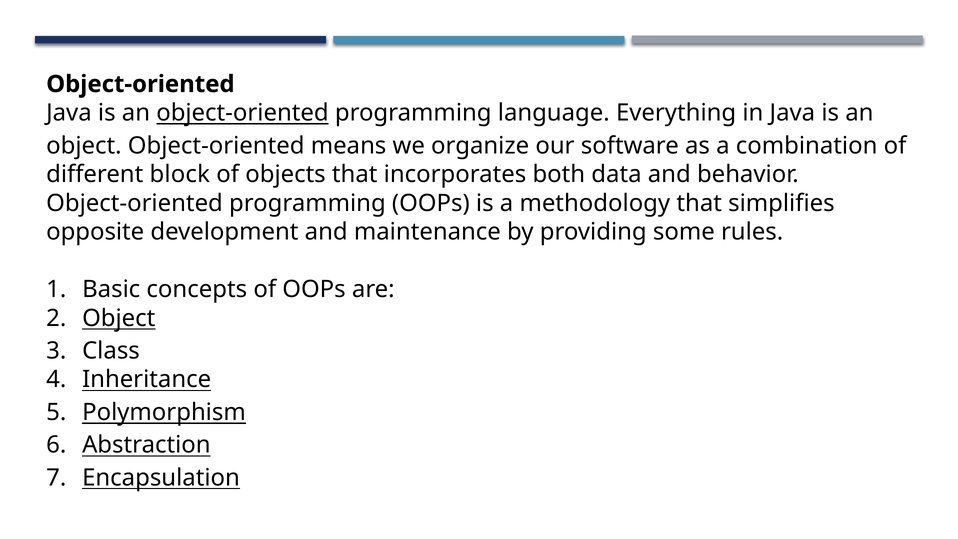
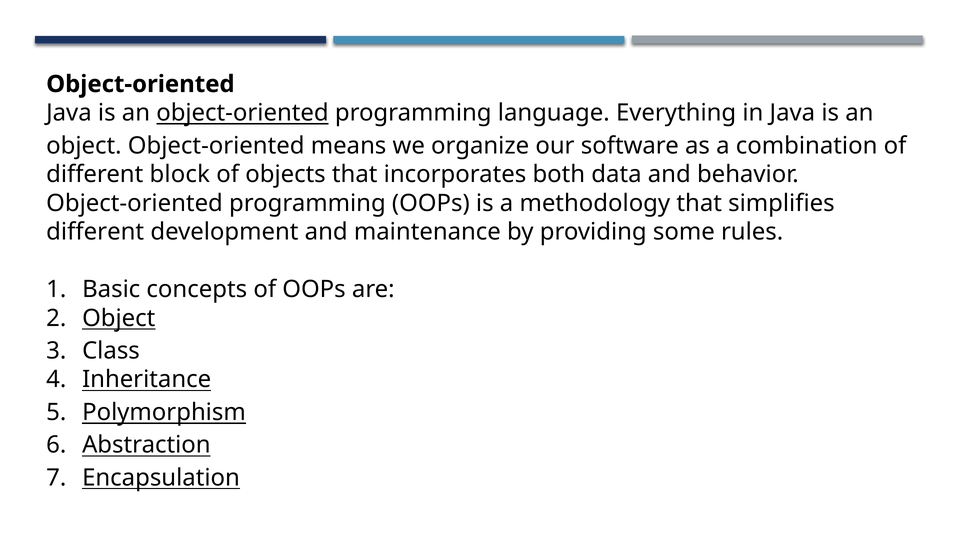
opposite: opposite -> different (95, 232)
